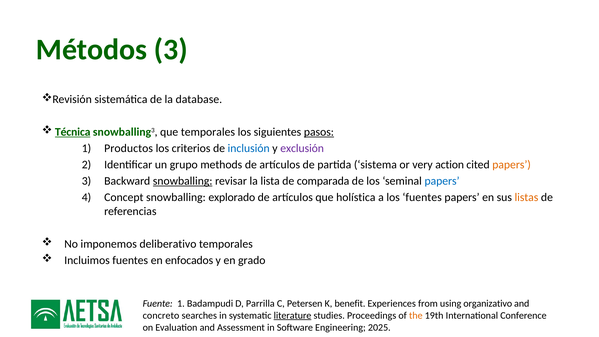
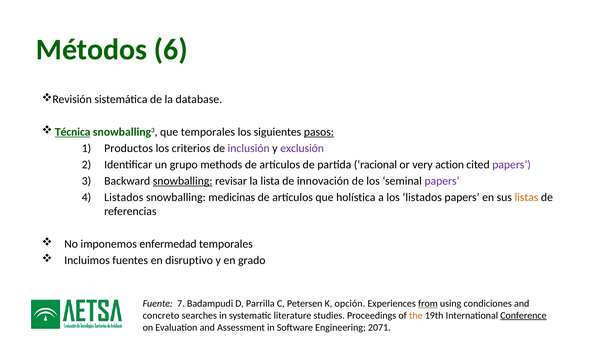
Métodos 3: 3 -> 6 (171, 49)
inclusión colour: blue -> purple (249, 148)
sistema: sistema -> racional (375, 165)
papers colour: orange -> purple (512, 165)
comparada: comparada -> innovación (323, 181)
papers colour: blue -> purple (442, 181)
Concept: Concept -> Listados (124, 197)
explorado: explorado -> medicinas (232, 197)
los fuentes: fuentes -> listados (422, 197)
deliberativo: deliberativo -> enfermedad (168, 244)
enfocados: enfocados -> disruptivo (189, 260)
Fuente 1: 1 -> 7 (181, 303)
benefit: benefit -> opción (350, 303)
from underline: none -> present (428, 303)
organizativo: organizativo -> condiciones (488, 303)
literature underline: present -> none (293, 315)
Conference underline: none -> present (523, 315)
2025: 2025 -> 2071 (379, 327)
